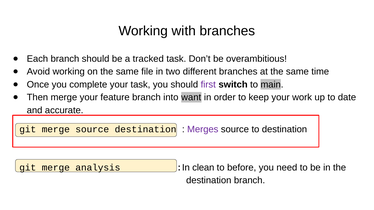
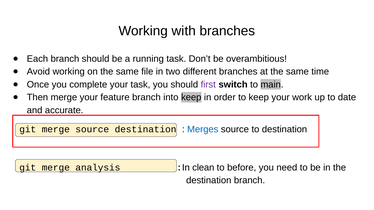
tracked: tracked -> running (148, 59)
into want: want -> keep (191, 98)
Merges colour: purple -> blue (203, 130)
